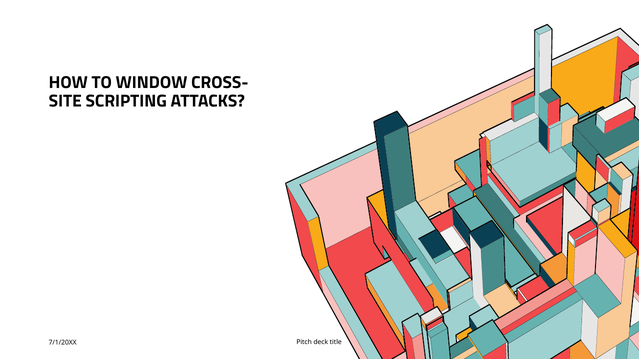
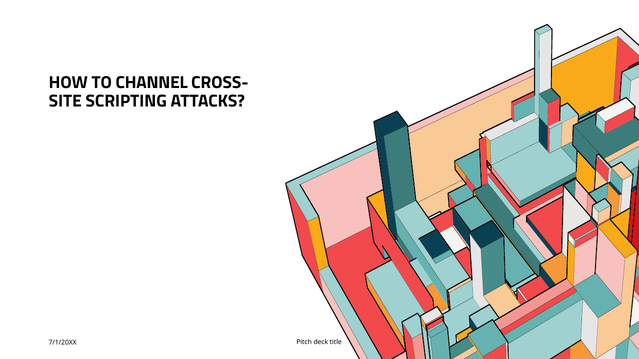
WINDOW: WINDOW -> CHANNEL (152, 82)
